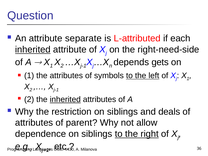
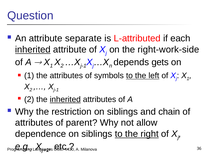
right-need-side: right-need-side -> right-work-side (168, 50)
deals: deals -> chain (169, 112)
